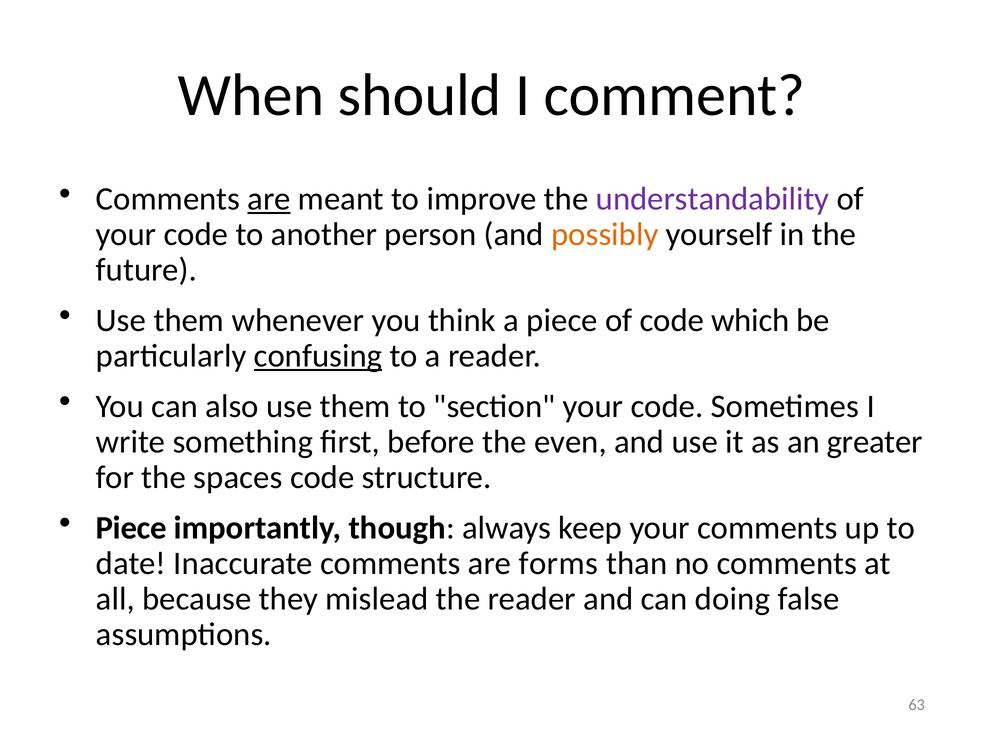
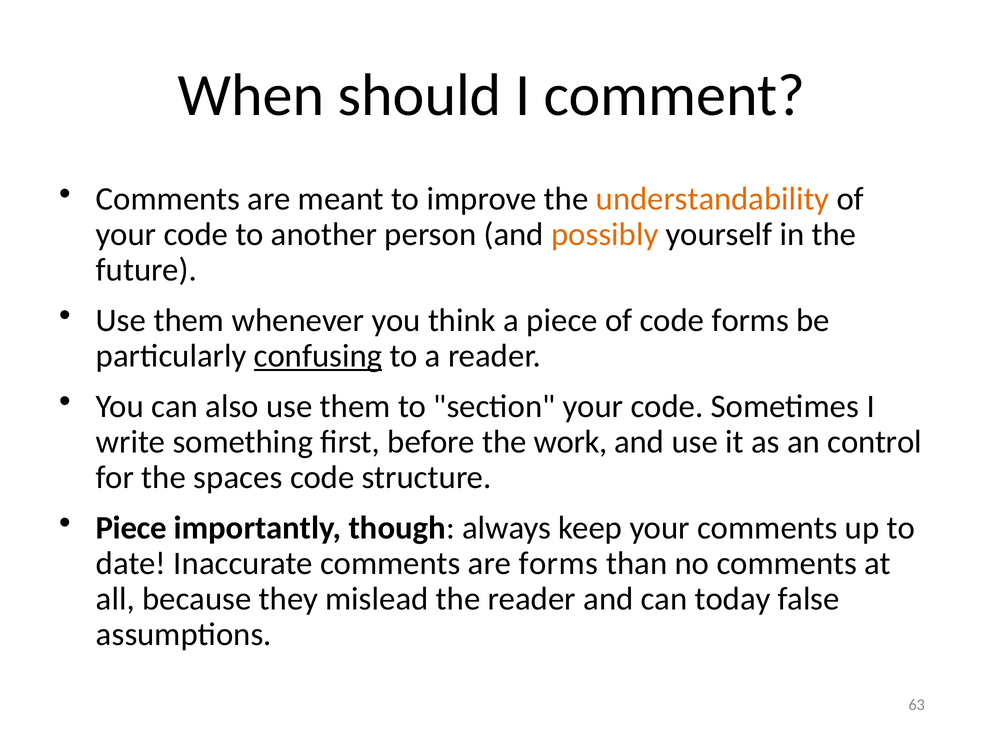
are underline: present -> none (269, 199)
understandability colour: purple -> orange (713, 199)
code which: which -> forms (750, 321)
even: even -> work (571, 442)
greater: greater -> control (875, 442)
doing: doing -> today (733, 599)
